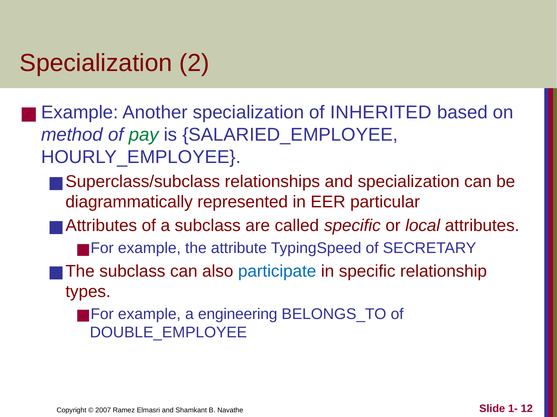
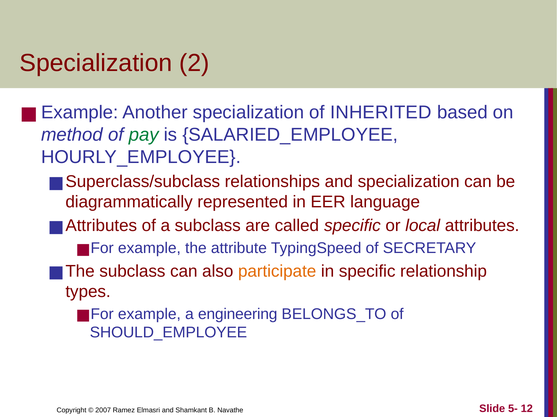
particular: particular -> language (385, 202)
participate colour: blue -> orange (277, 272)
DOUBLE_EMPLOYEE: DOUBLE_EMPLOYEE -> SHOULD_EMPLOYEE (168, 333)
1-: 1- -> 5- (513, 409)
